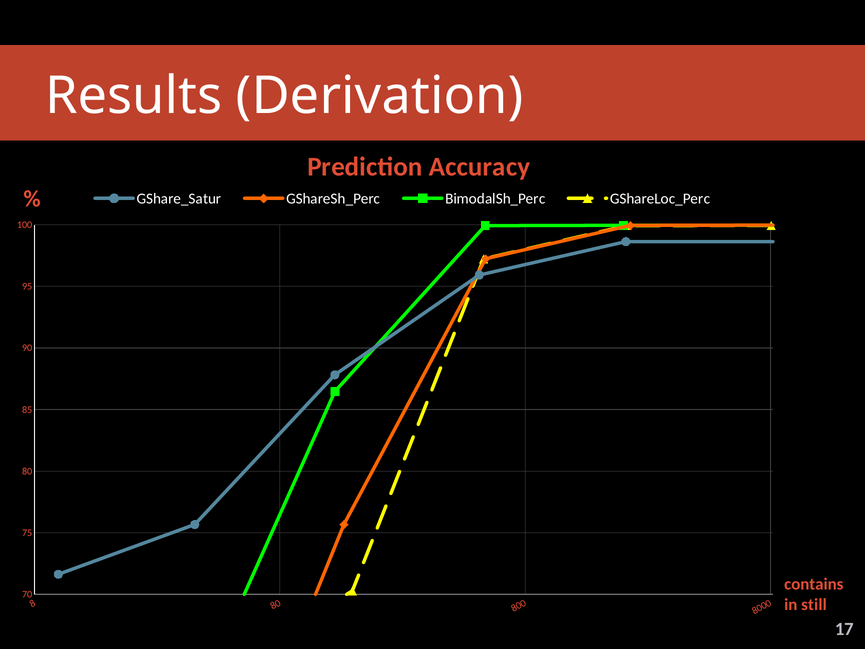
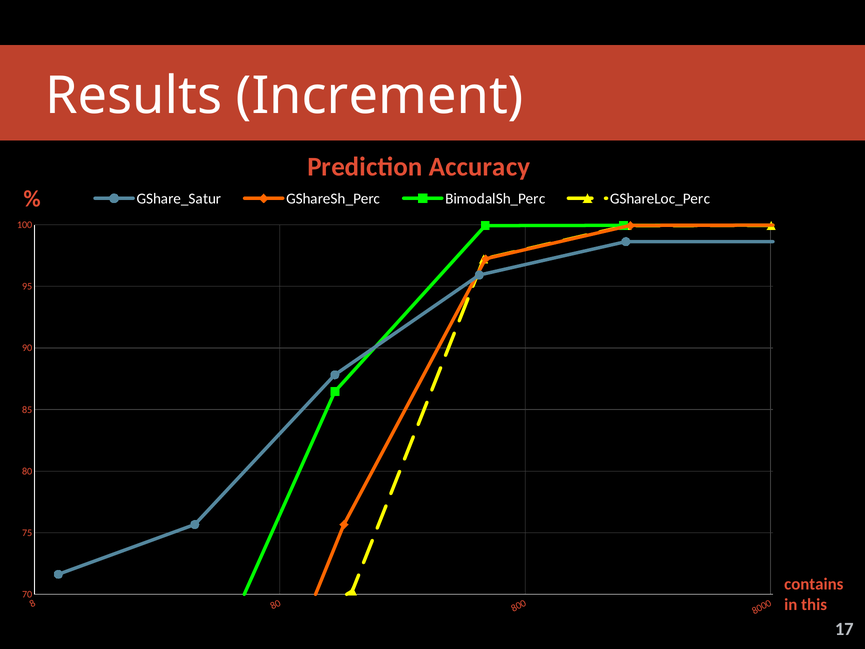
Derivation: Derivation -> Increment (380, 96)
still: still -> this (814, 604)
